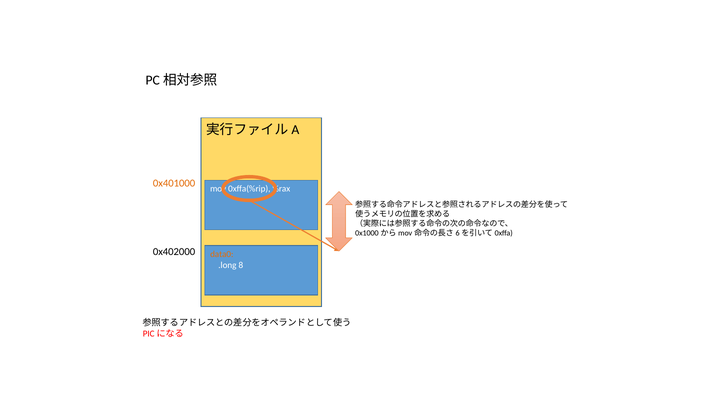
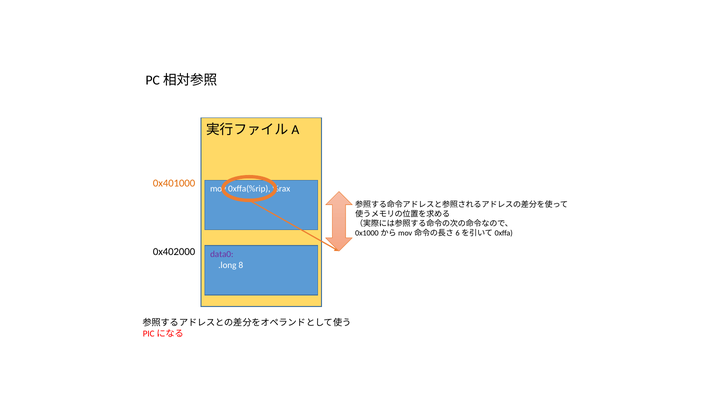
data0 colour: orange -> purple (222, 254)
